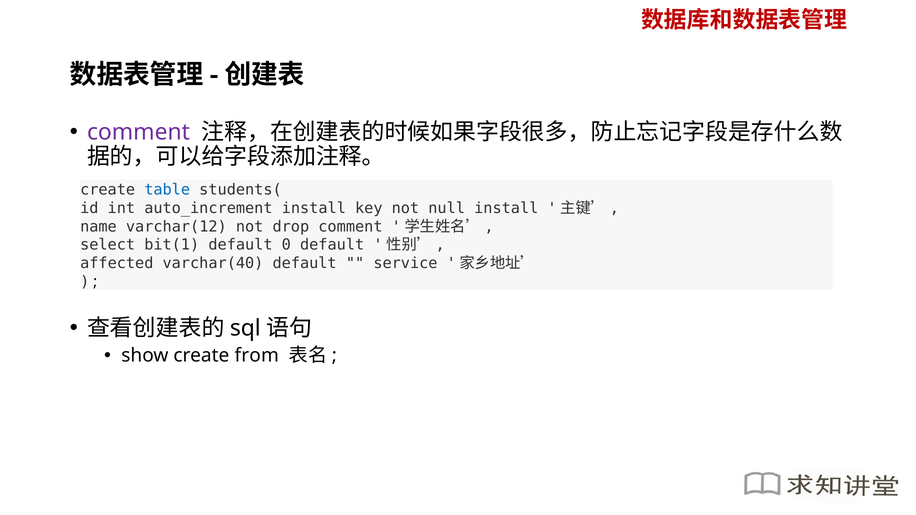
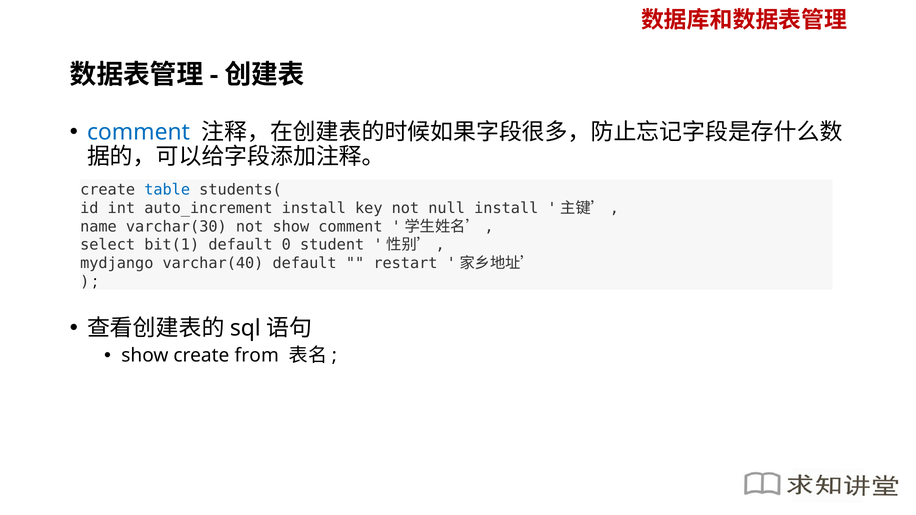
comment colour: purple -> blue (138, 132)
varchar(12: varchar(12 -> varchar(30 (176, 227)
not drop: drop -> show (291, 227)
0 default: default -> student (332, 245)
affected: affected -> mydjango (117, 263)
service: service -> restart (405, 263)
